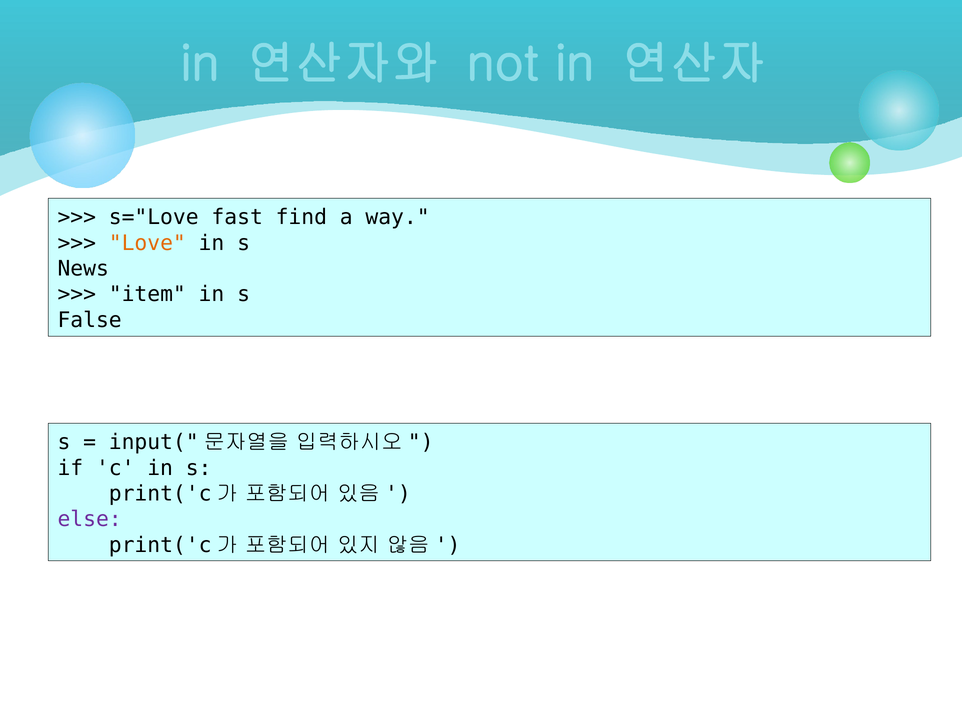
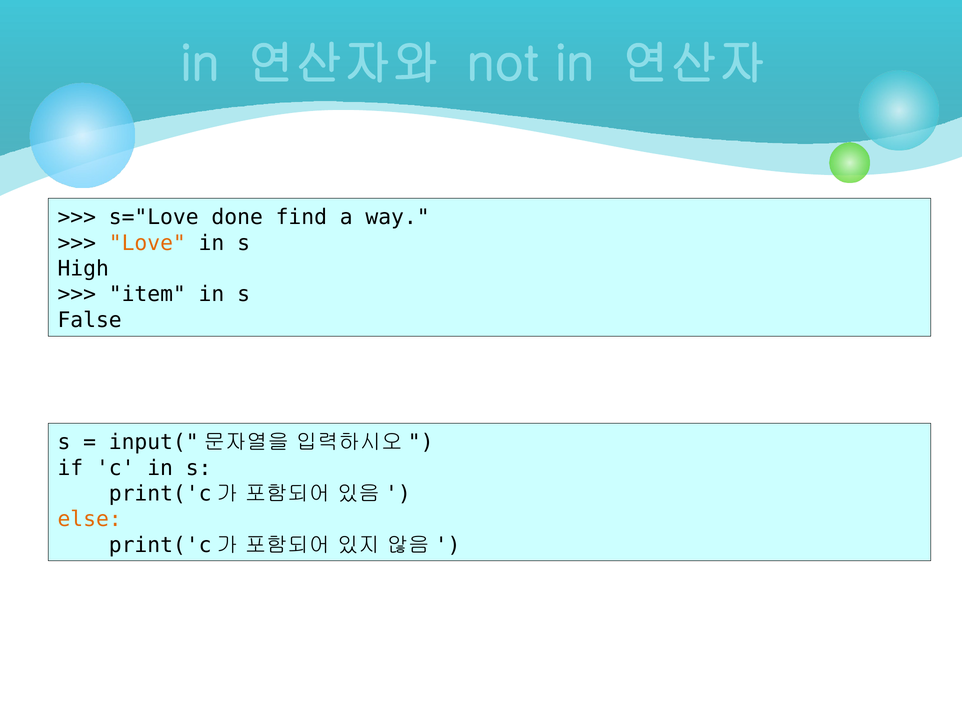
fast: fast -> done (237, 217)
News: News -> High (83, 269)
else colour: purple -> orange (90, 519)
